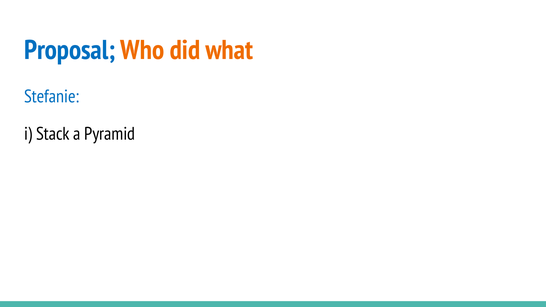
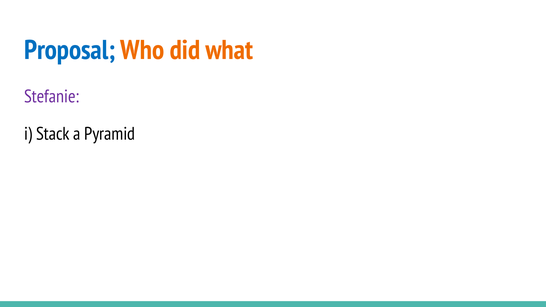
Stefanie colour: blue -> purple (52, 97)
